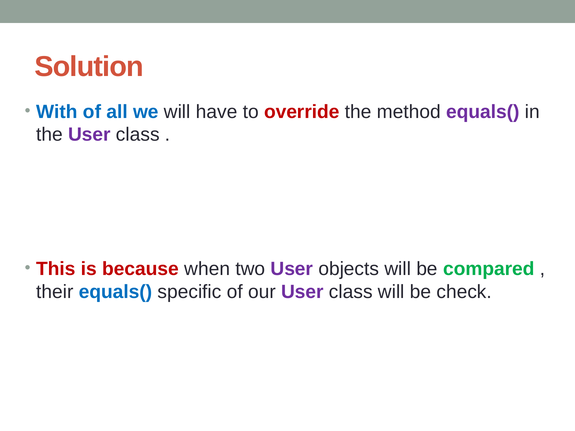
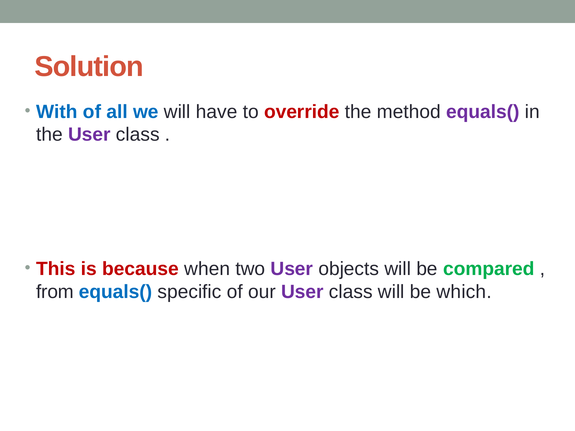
their: their -> from (55, 292)
check: check -> which (464, 292)
